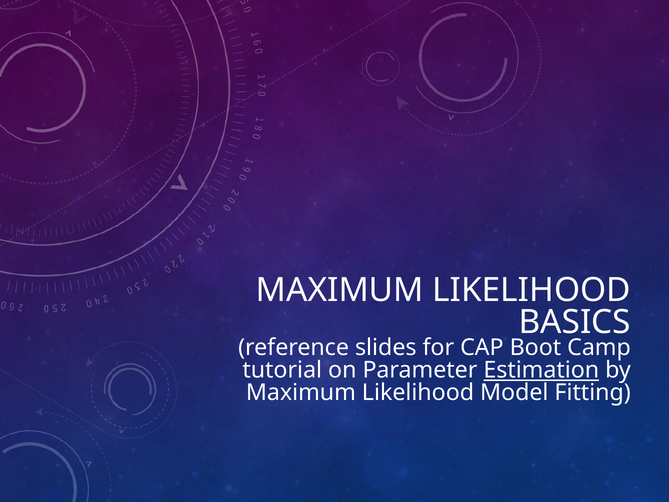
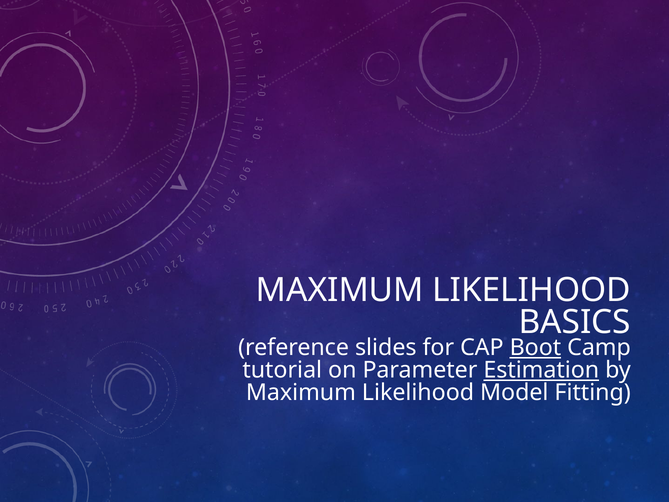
Boot underline: none -> present (535, 348)
